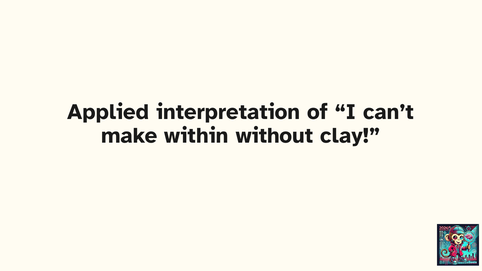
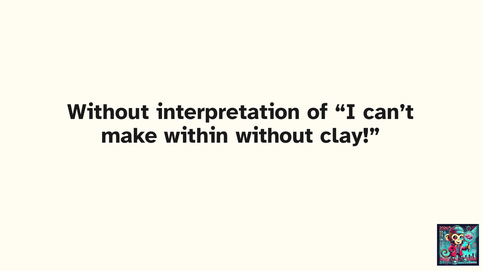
Applied: Applied -> Without (108, 112)
